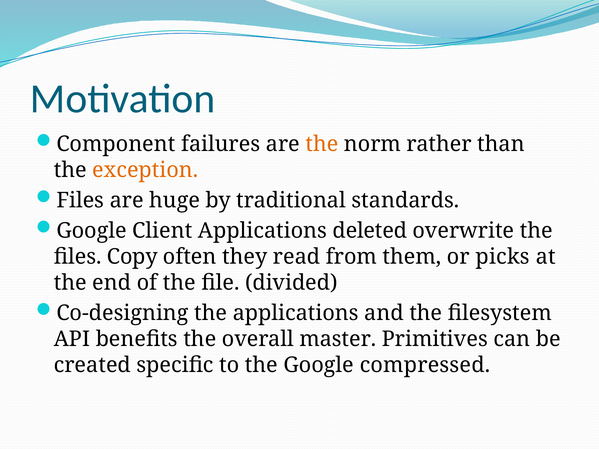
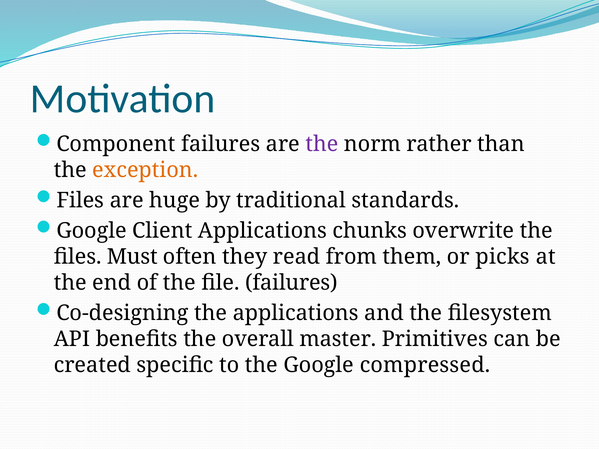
the colour: orange -> purple (322, 144)
deleted: deleted -> chunks (370, 231)
Copy: Copy -> Must (132, 257)
file divided: divided -> failures (291, 283)
